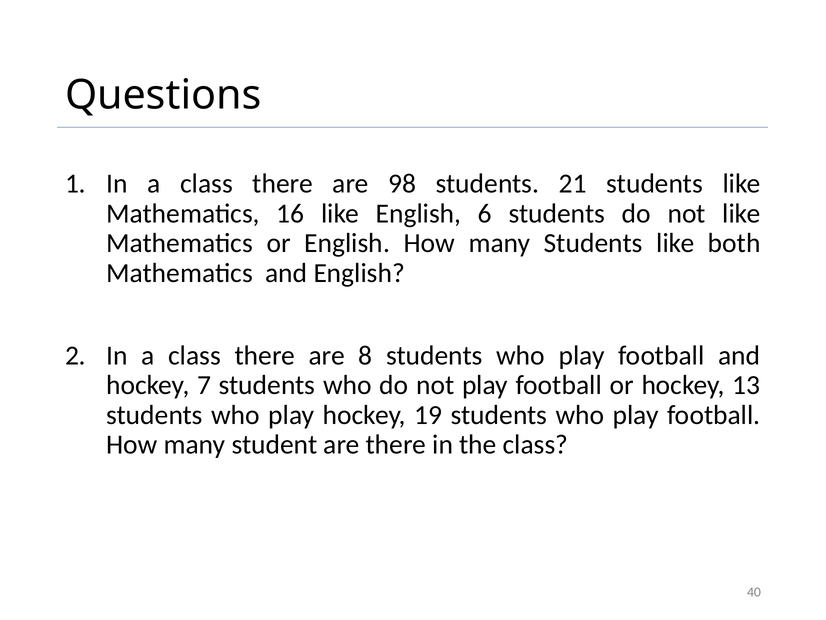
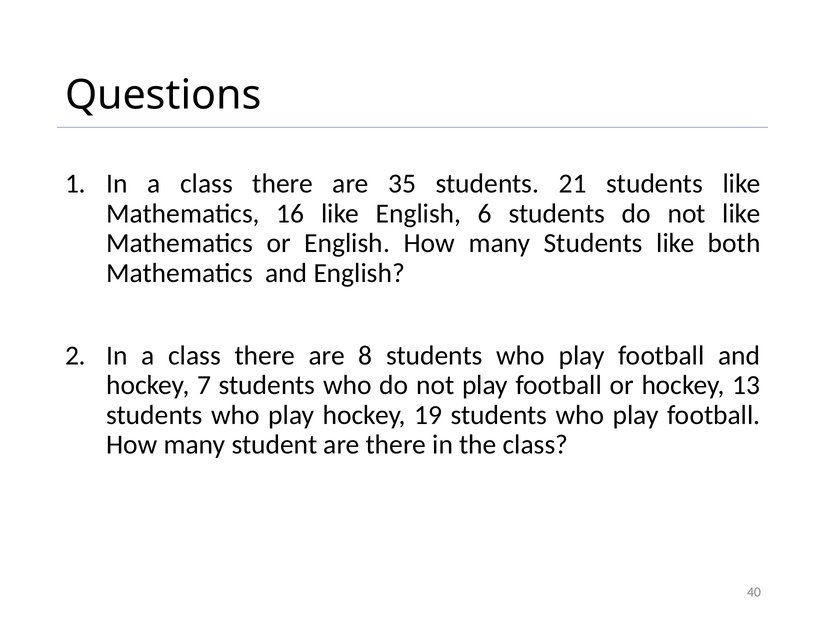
98: 98 -> 35 (402, 184)
